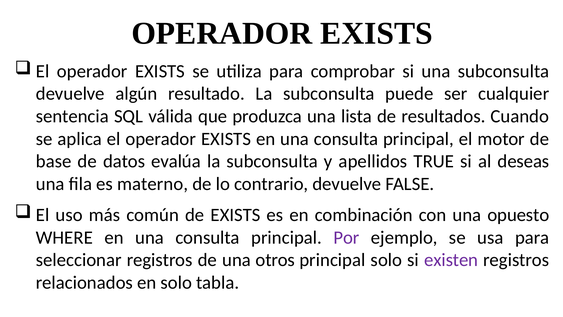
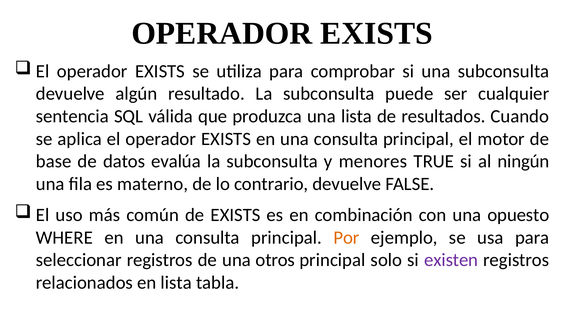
apellidos: apellidos -> menores (373, 161)
deseas: deseas -> ningún (523, 161)
Por colour: purple -> orange (346, 237)
en solo: solo -> lista (176, 282)
